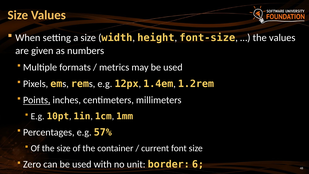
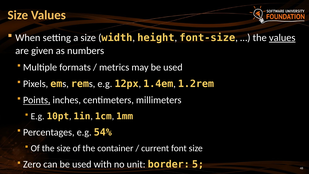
values underline: none -> present (282, 38)
57%: 57% -> 54% (103, 132)
6: 6 -> 5 (198, 164)
